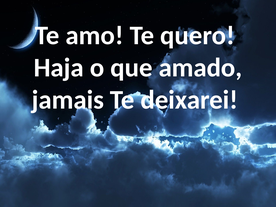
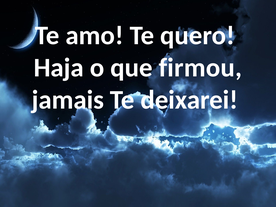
amado: amado -> firmou (200, 68)
